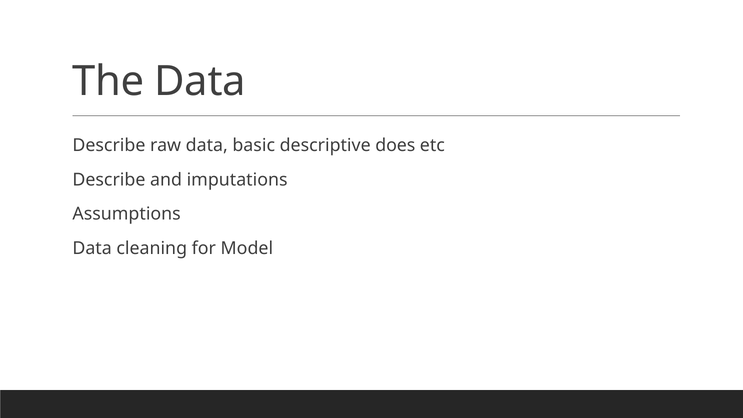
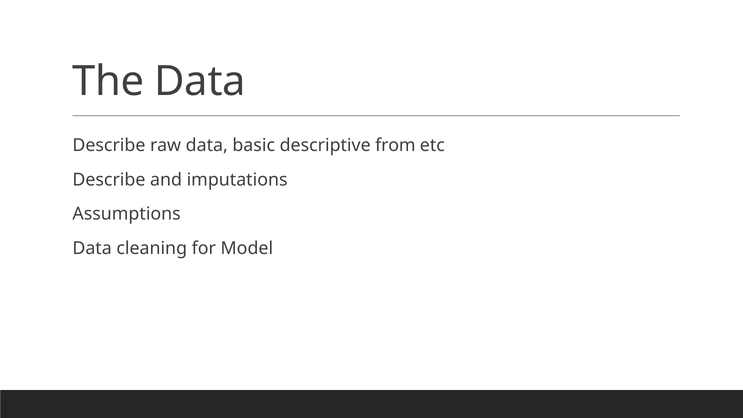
does: does -> from (395, 145)
